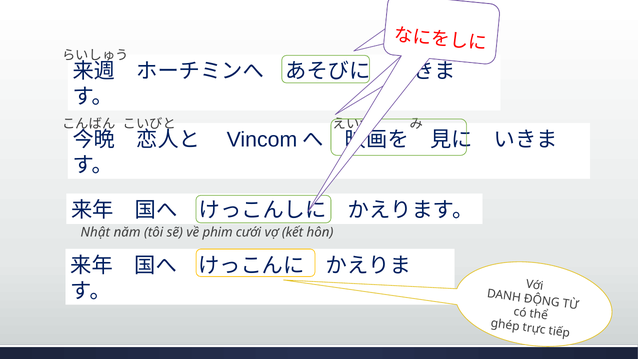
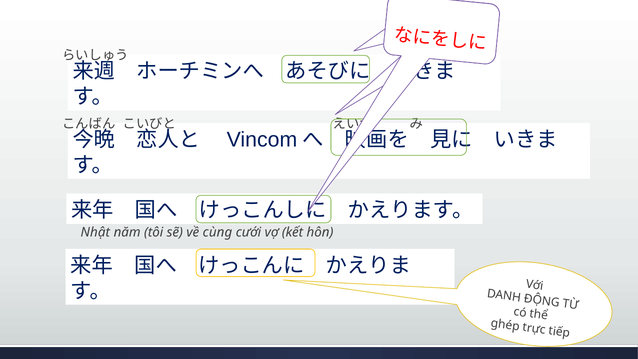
về phim: phim -> cùng (217, 232)
